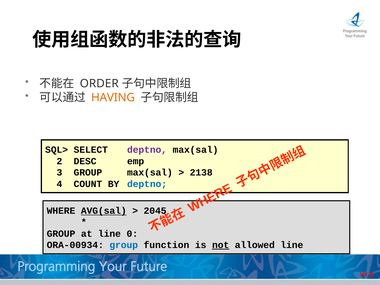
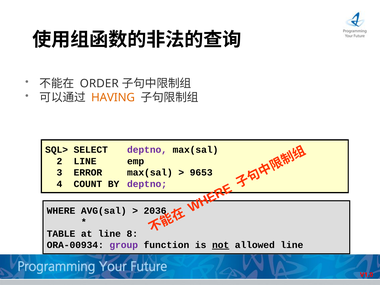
2 DESC: DESC -> LINE (85, 161)
3 GROUP: GROUP -> ERROR (88, 173)
2138: 2138 -> 9653 (201, 173)
deptno colour: blue -> purple (147, 184)
AVG(sal underline: present -> none (104, 211)
2045: 2045 -> 2036 (155, 211)
GROUP: GROUP -> TABLE (61, 234)
0: 0 -> 8 (132, 234)
group colour: blue -> purple (124, 245)
